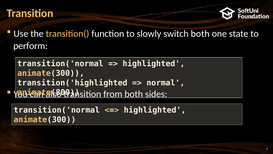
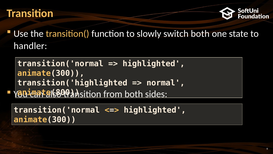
perform: perform -> handler (30, 46)
